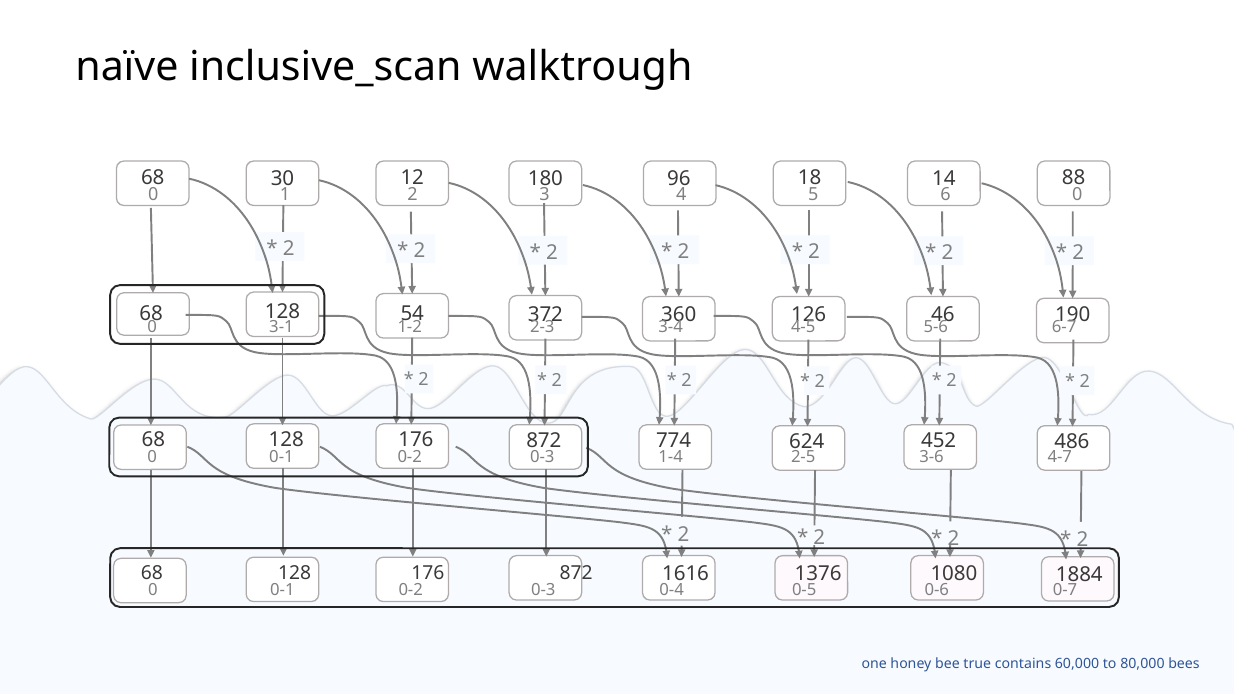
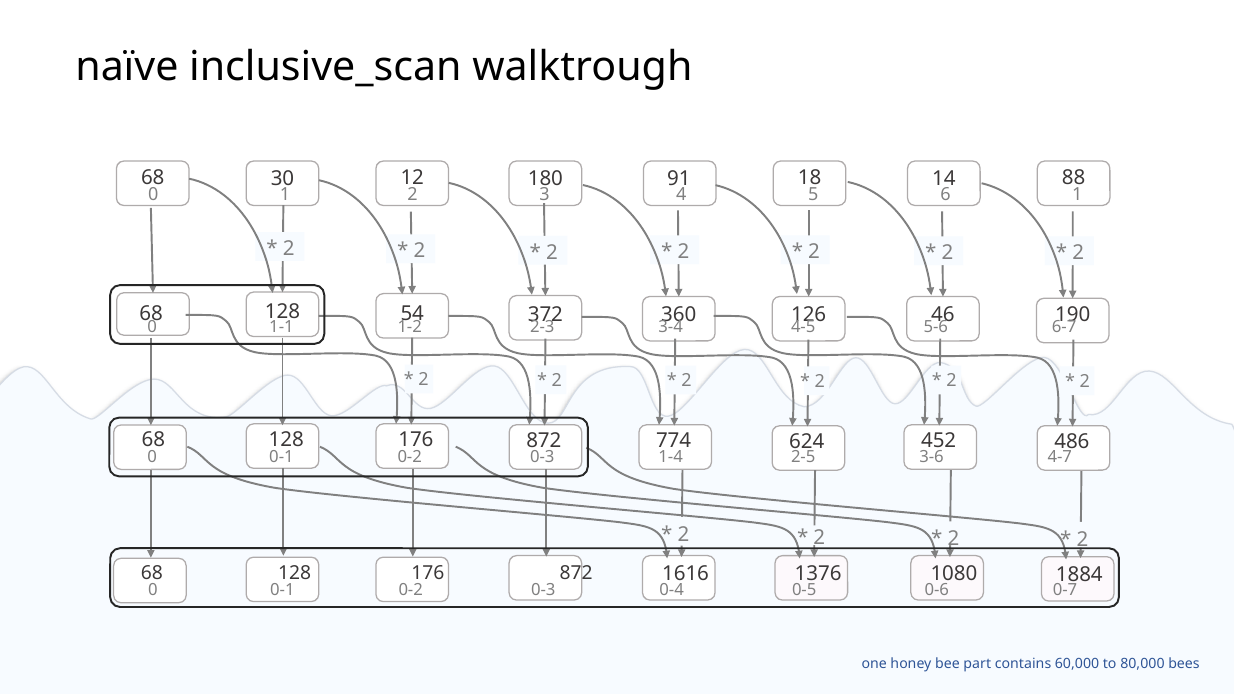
96: 96 -> 91 (679, 179)
6 0: 0 -> 1 (1077, 194)
3-1: 3-1 -> 1-1 (281, 327)
true: true -> part (977, 664)
